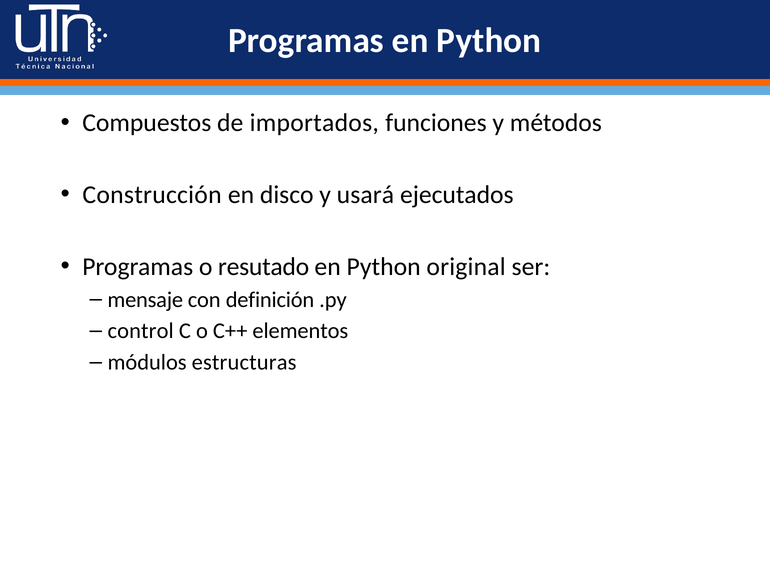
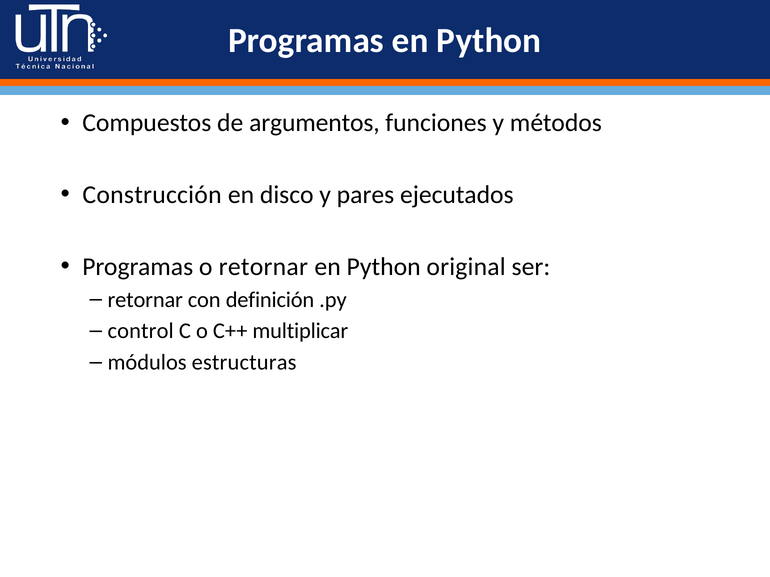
importados: importados -> argumentos (314, 123)
usará: usará -> pares (365, 195)
o resutado: resutado -> retornar (263, 267)
mensaje: mensaje -> retornar (145, 300)
elementos: elementos -> multiplicar (300, 331)
